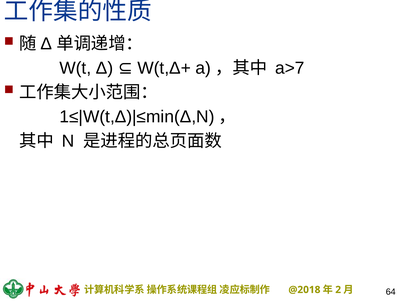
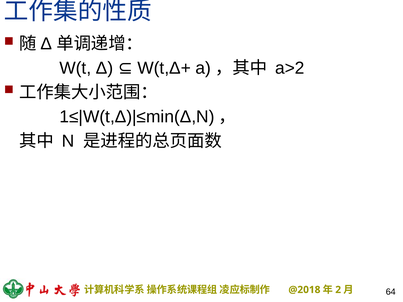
a>7: a>7 -> a>2 (290, 68)
